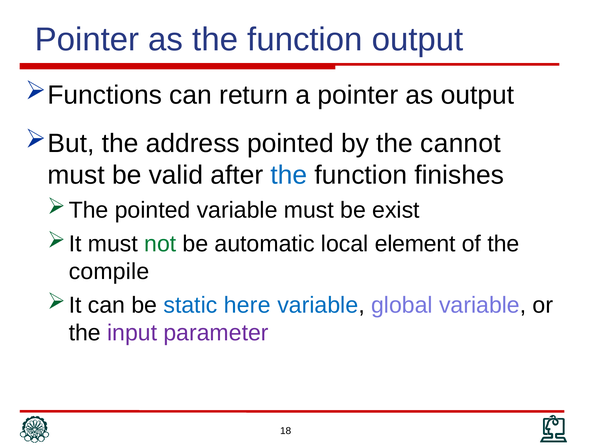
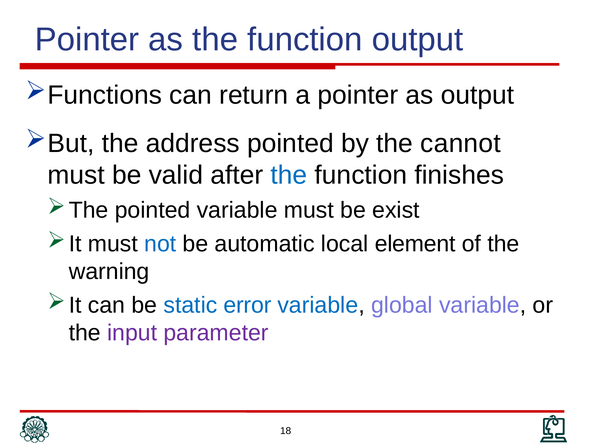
not colour: green -> blue (160, 244)
compile: compile -> warning (109, 271)
here: here -> error (248, 305)
